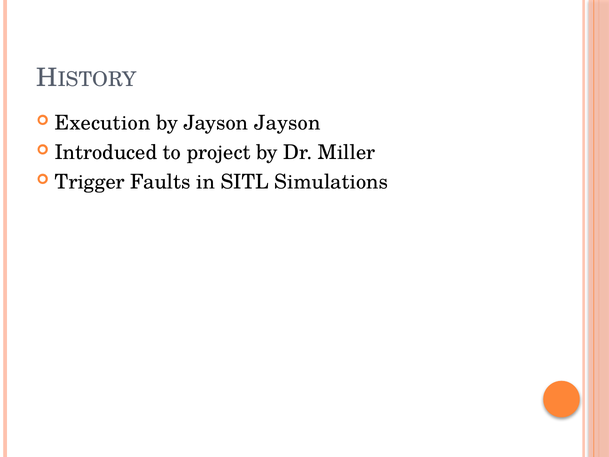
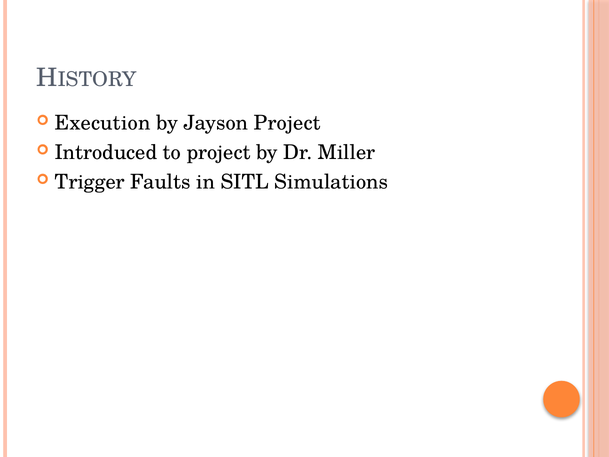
Jayson Jayson: Jayson -> Project (287, 123)
